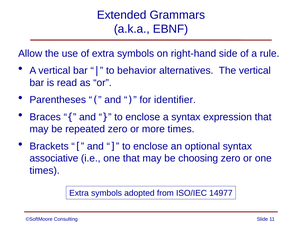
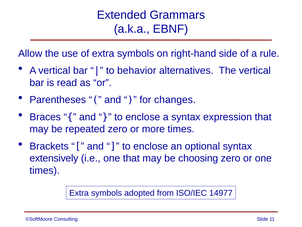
identifier: identifier -> changes (175, 100)
associative: associative -> extensively (54, 158)
